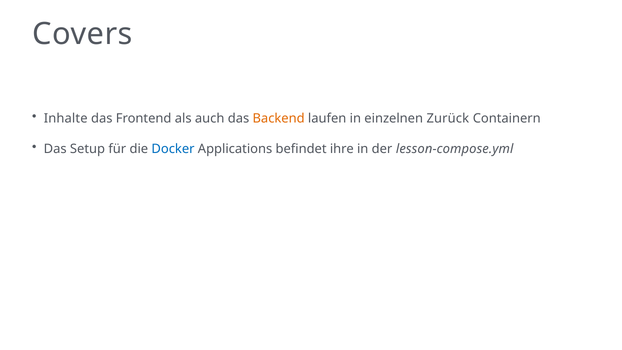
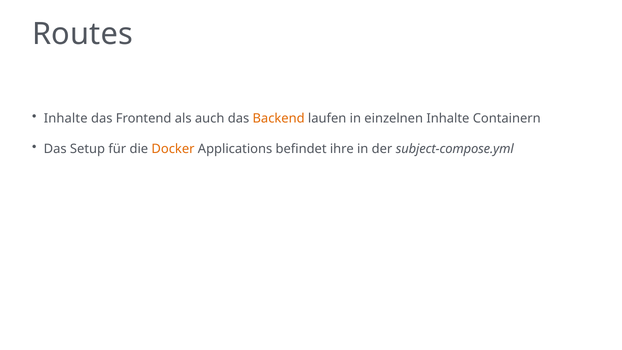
Covers: Covers -> Routes (82, 34)
einzelnen Zurück: Zurück -> Inhalte (448, 118)
Docker colour: blue -> orange (173, 149)
lesson-compose.yml: lesson-compose.yml -> subject-compose.yml (455, 149)
